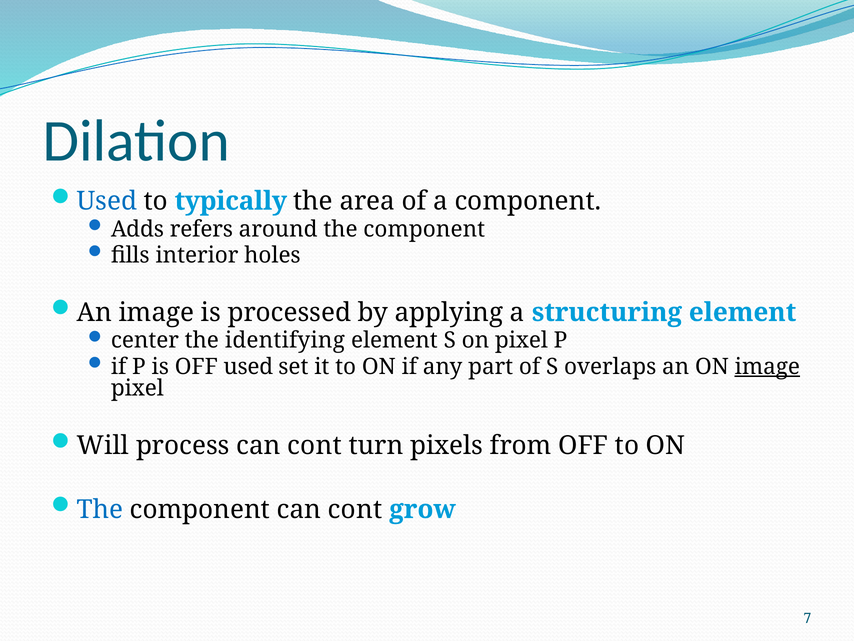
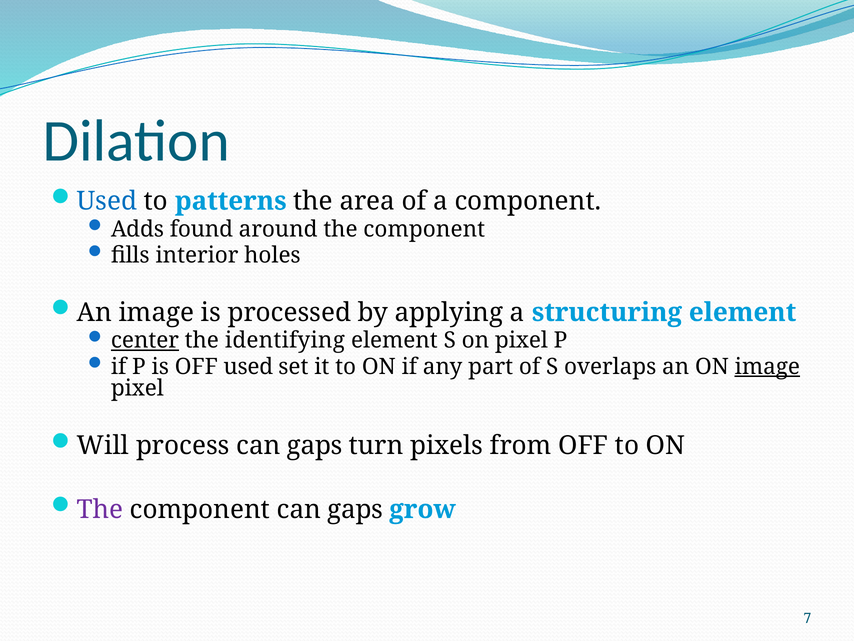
typically: typically -> patterns (231, 201)
refers: refers -> found (201, 229)
center underline: none -> present (145, 340)
process can cont: cont -> gaps (315, 445)
The colour: blue -> purple (100, 509)
component can cont: cont -> gaps (355, 509)
